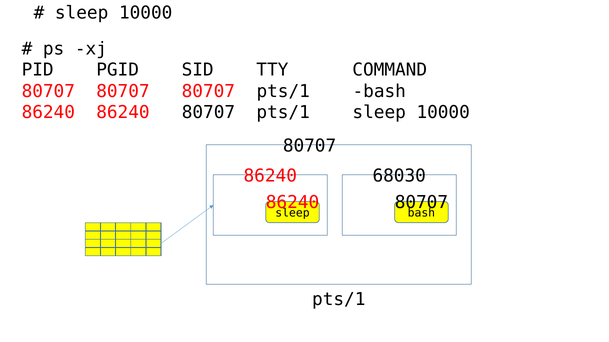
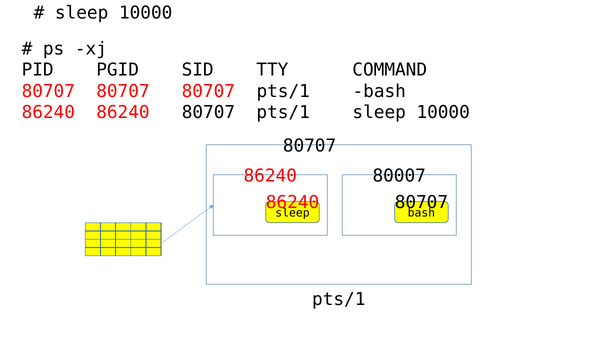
68030: 68030 -> 80007 (399, 176)
